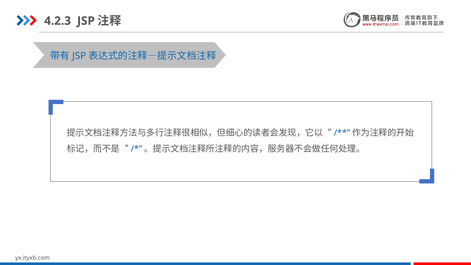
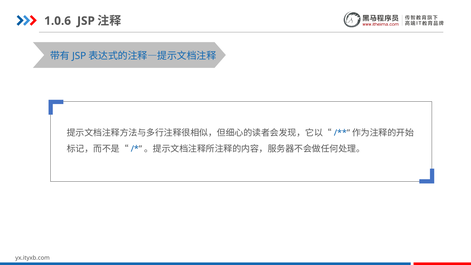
4.2.3: 4.2.3 -> 1.0.6 (58, 21)
